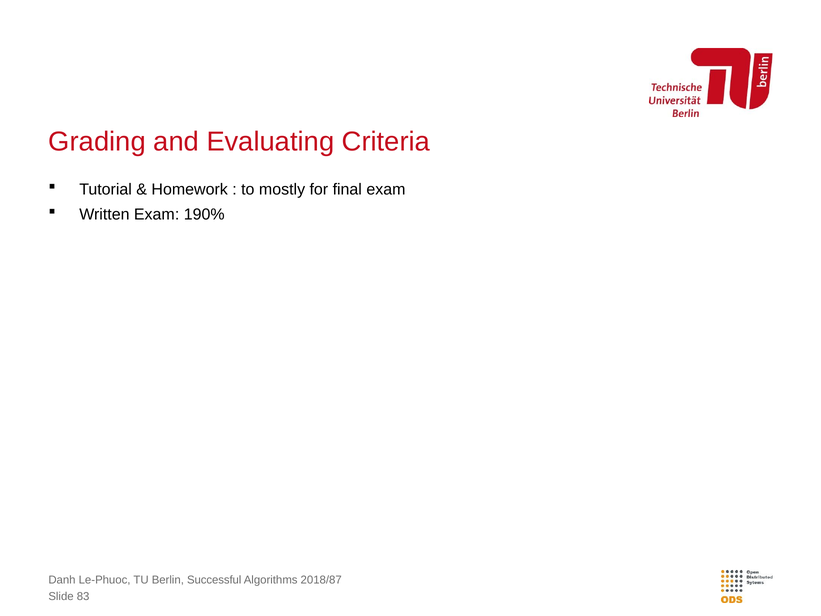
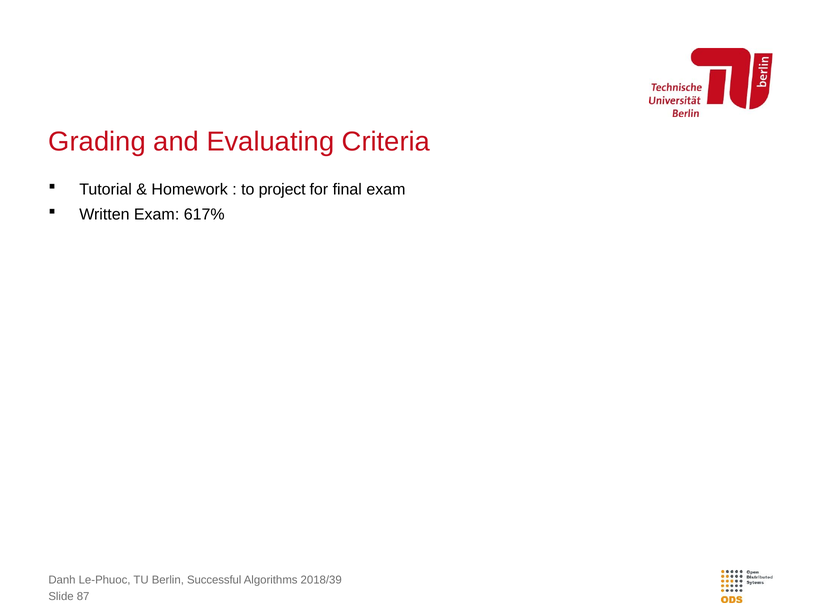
mostly: mostly -> project (282, 189)
190%: 190% -> 617% (204, 214)
2018/87: 2018/87 -> 2018/39 (321, 580)
83: 83 -> 87 (83, 596)
